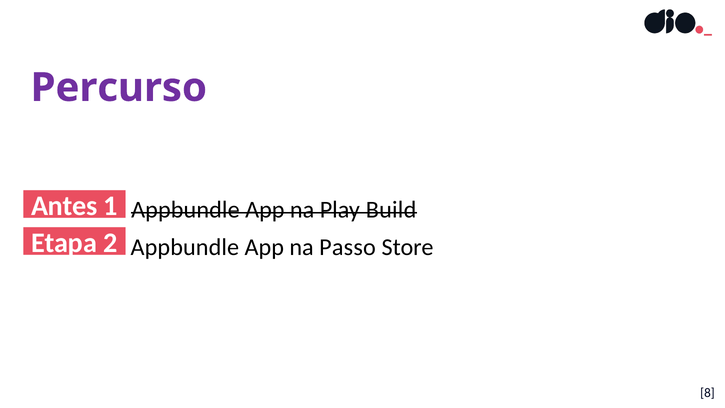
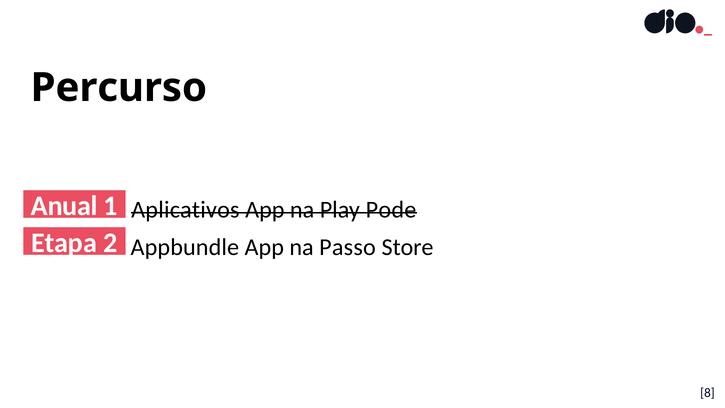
Percurso colour: purple -> black (119, 88)
Antes: Antes -> Anual (64, 206)
1 Appbundle: Appbundle -> Aplicativos (185, 210)
Build: Build -> Pode (391, 210)
